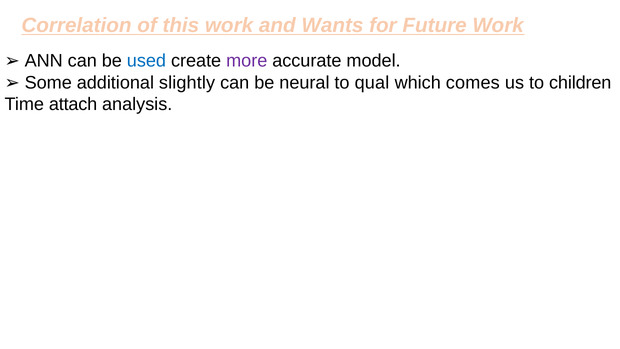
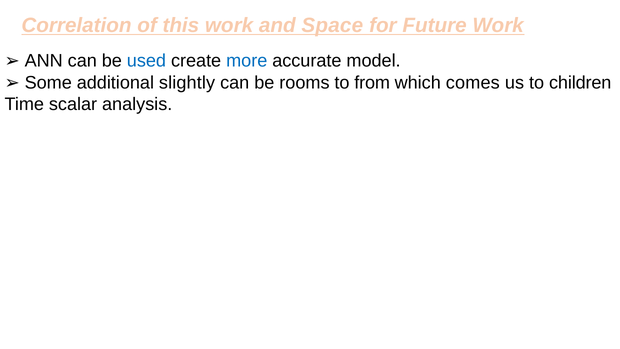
Wants: Wants -> Space (332, 25)
more colour: purple -> blue (247, 61)
neural: neural -> rooms (304, 83)
qual: qual -> from (372, 83)
attach: attach -> scalar (73, 104)
